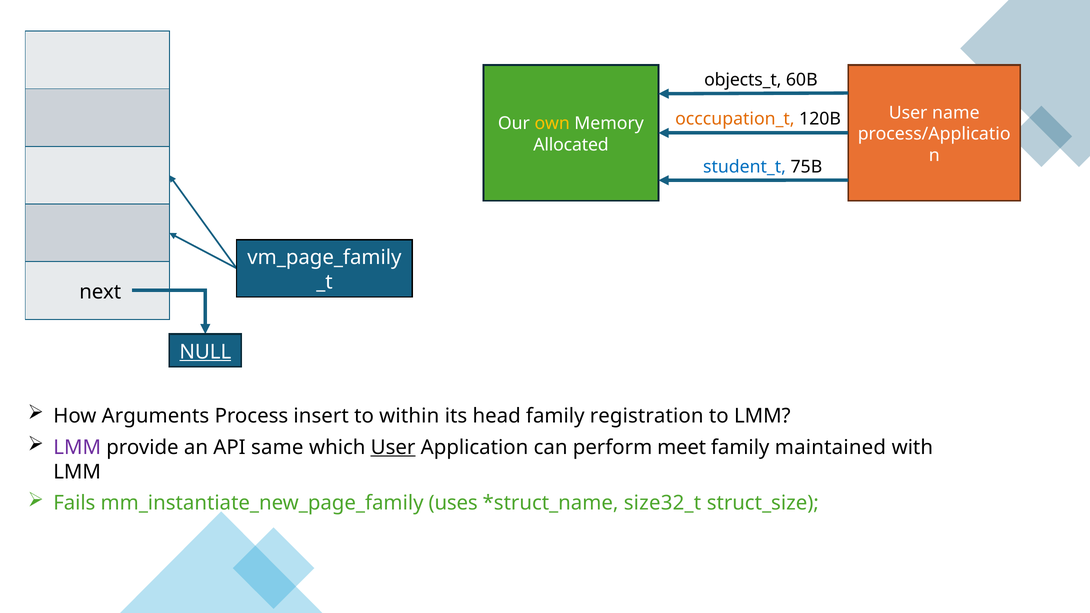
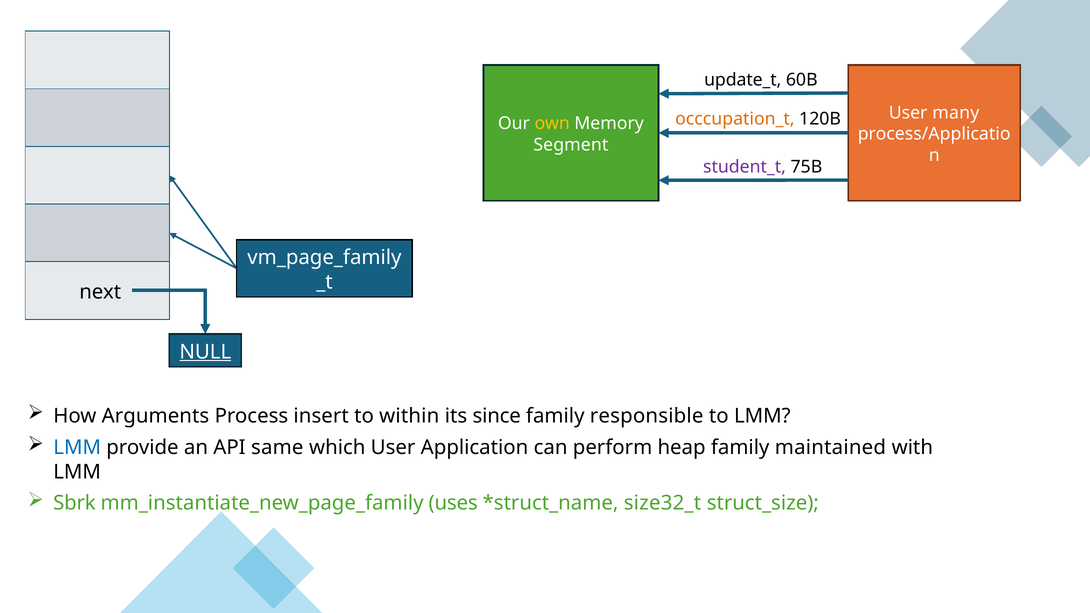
objects_t: objects_t -> update_t (743, 80)
name: name -> many (956, 113)
Allocated: Allocated -> Segment (571, 145)
student_t colour: blue -> purple (744, 167)
head: head -> since (497, 416)
registration: registration -> responsible (647, 416)
LMM colour: purple -> blue (77, 447)
User underline: present -> none (393, 447)
meet: meet -> heap (682, 447)
Fails: Fails -> Sbrk (74, 503)
